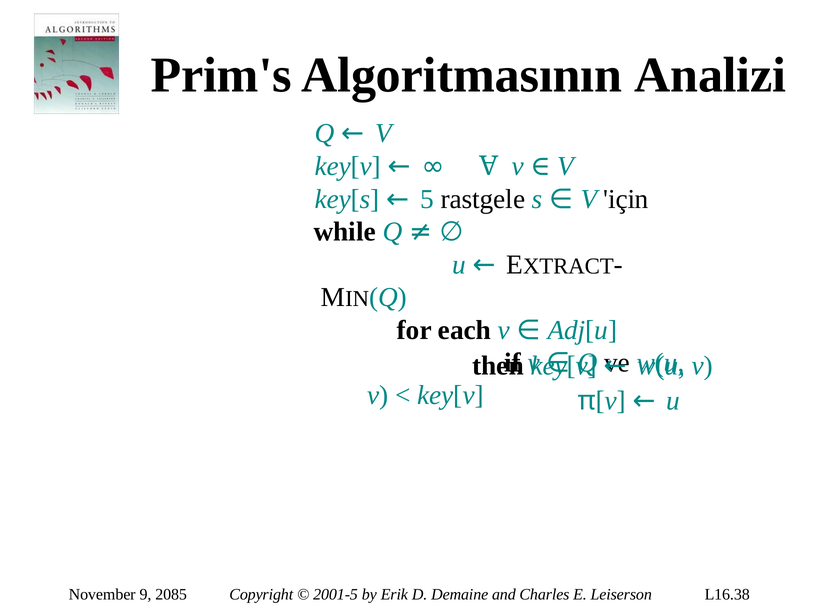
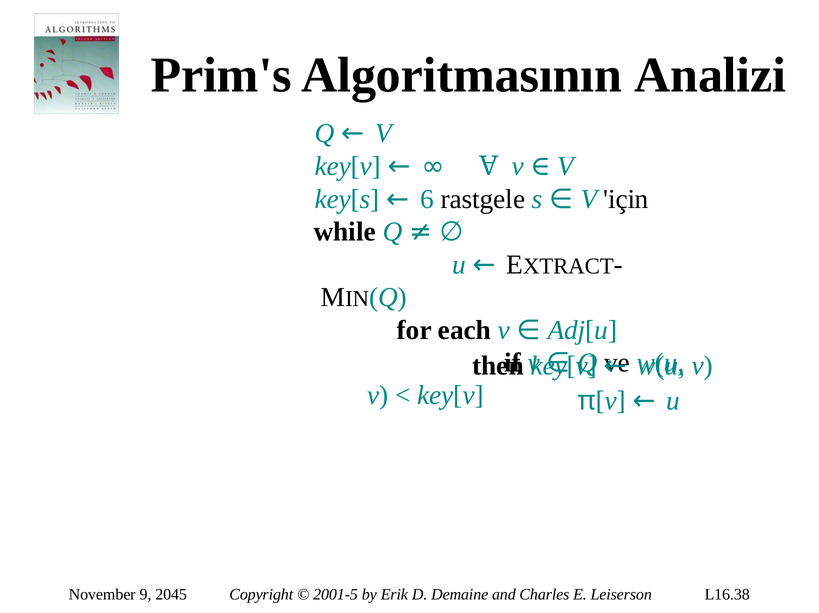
5: 5 -> 6 (427, 199)
2085: 2085 -> 2045 (171, 595)
